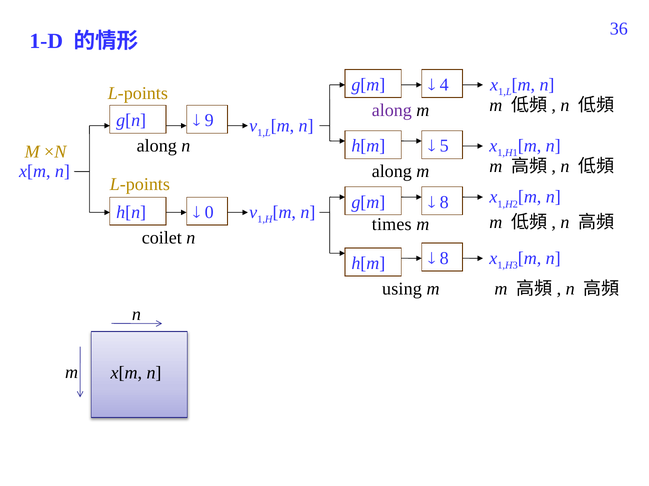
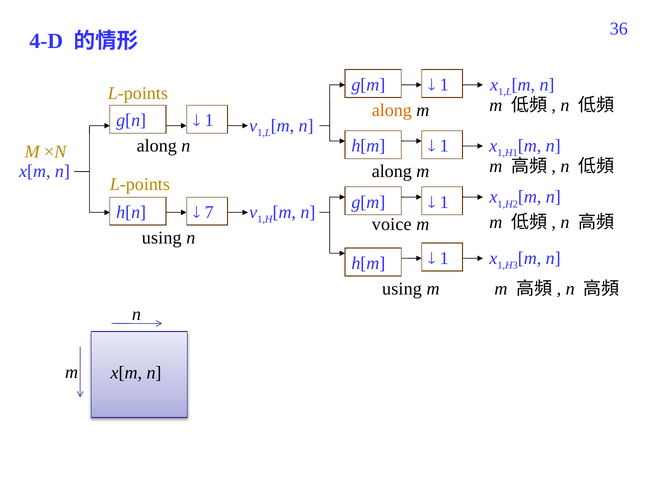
1-D: 1-D -> 4-D (46, 41)
4: 4 -> 1 (444, 85)
along colour: purple -> orange (392, 110)
9: 9 -> 1 (209, 121)
5: 5 -> 1 (444, 146)
8: 8 -> 1 (444, 202)
0: 0 -> 7 (209, 213)
times: times -> voice (392, 225)
coilet: coilet -> using (162, 238)
8: 8 -> 1 (444, 259)
